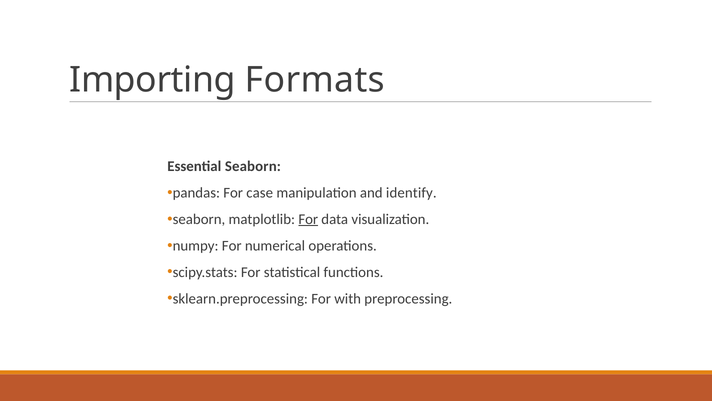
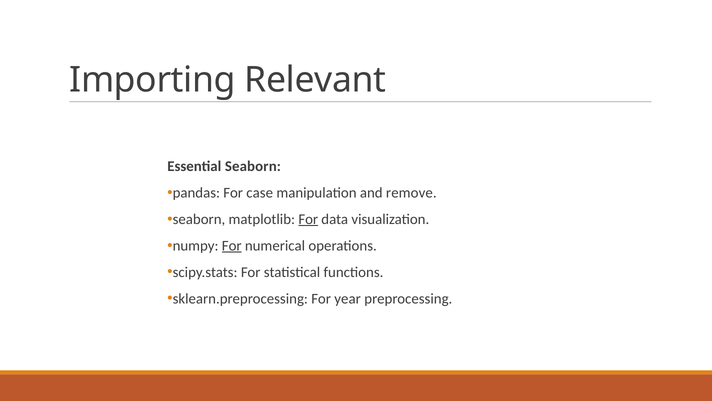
Formats: Formats -> Relevant (315, 80)
identify: identify -> remove (411, 193)
For underline: none -> present (232, 245)
with: with -> year (348, 298)
